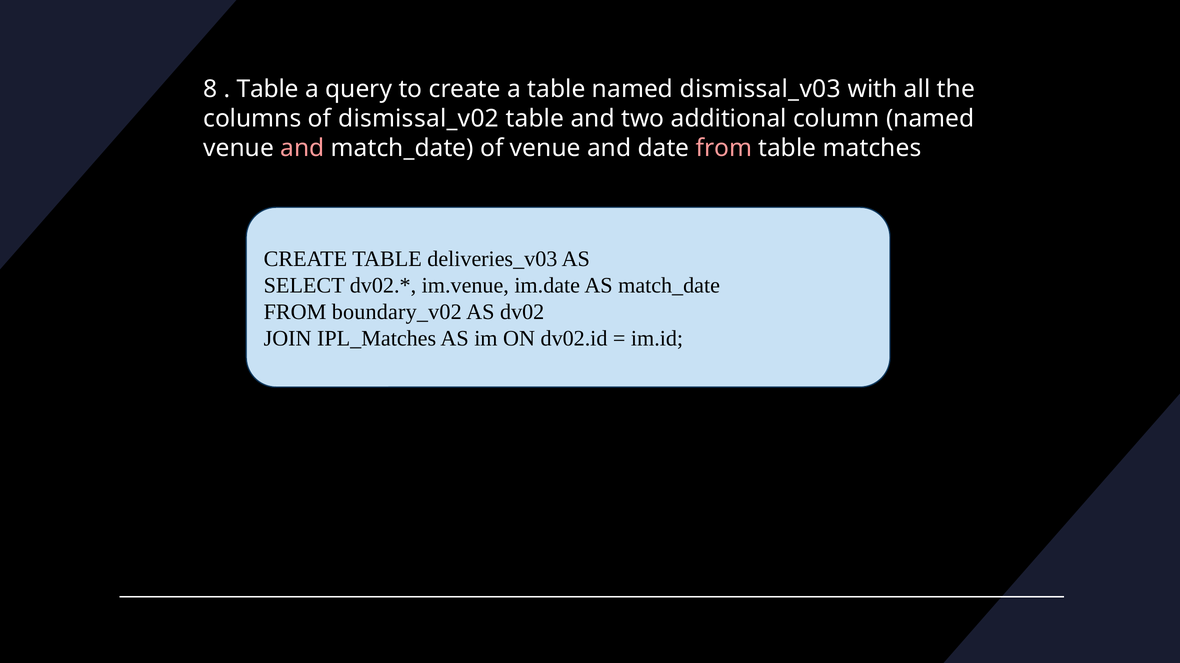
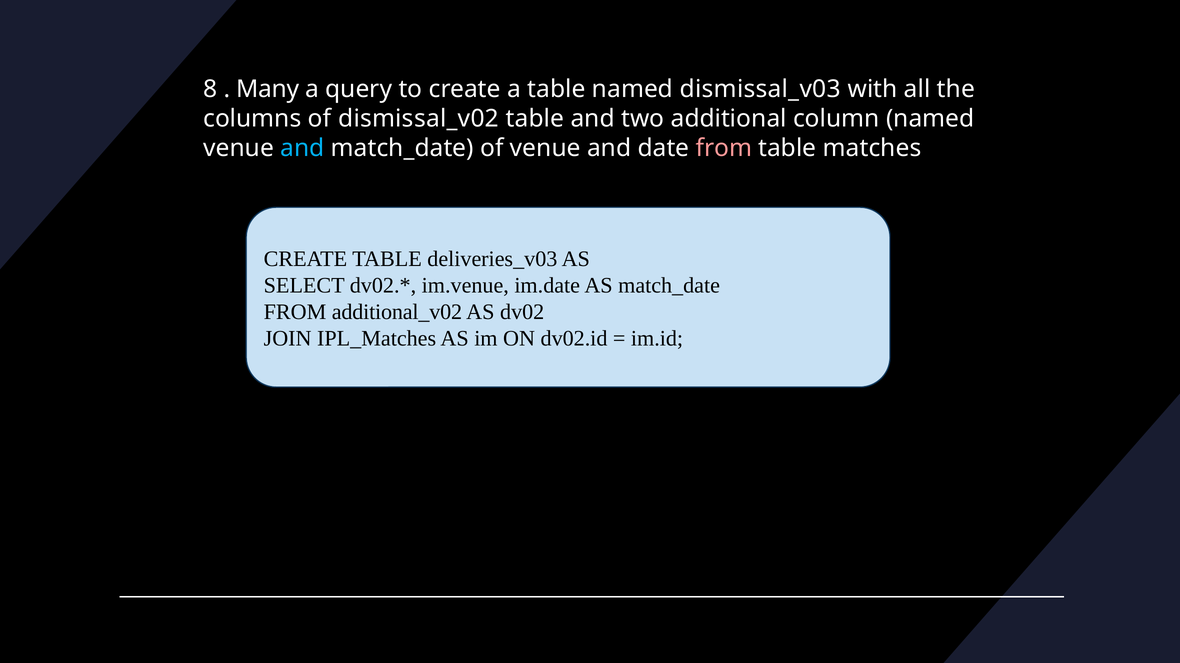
Table: Table -> Many (268, 89)
and colour: pink -> light blue (302, 148)
boundary_v02: boundary_v02 -> additional_v02 (397, 312)
